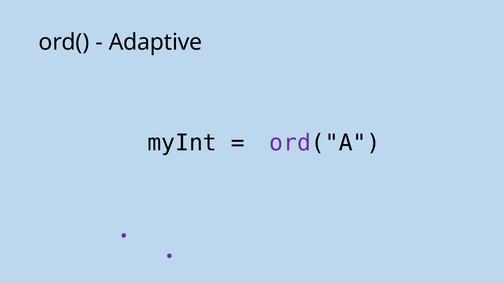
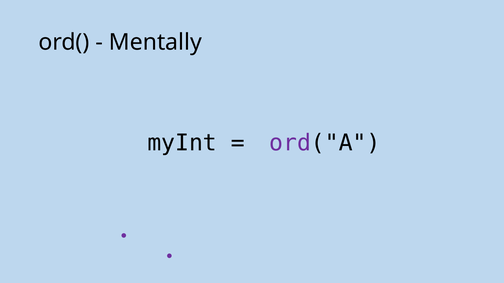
Adaptive: Adaptive -> Mentally (155, 42)
